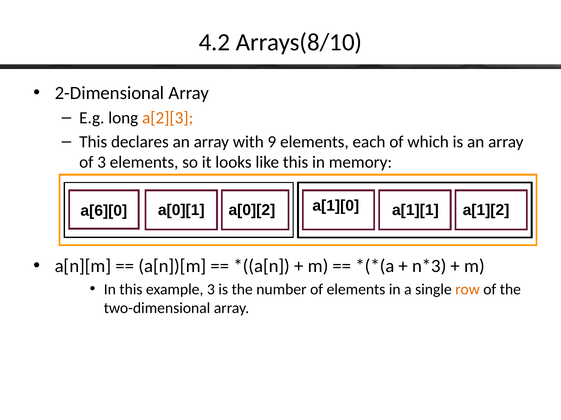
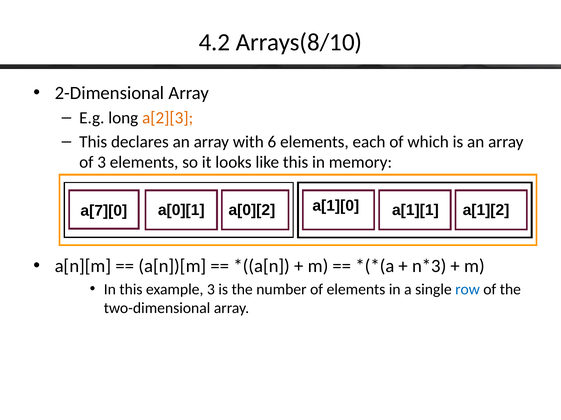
9: 9 -> 6 (272, 142)
a[6][0: a[6][0 -> a[7][0 (104, 211)
row colour: orange -> blue (468, 290)
